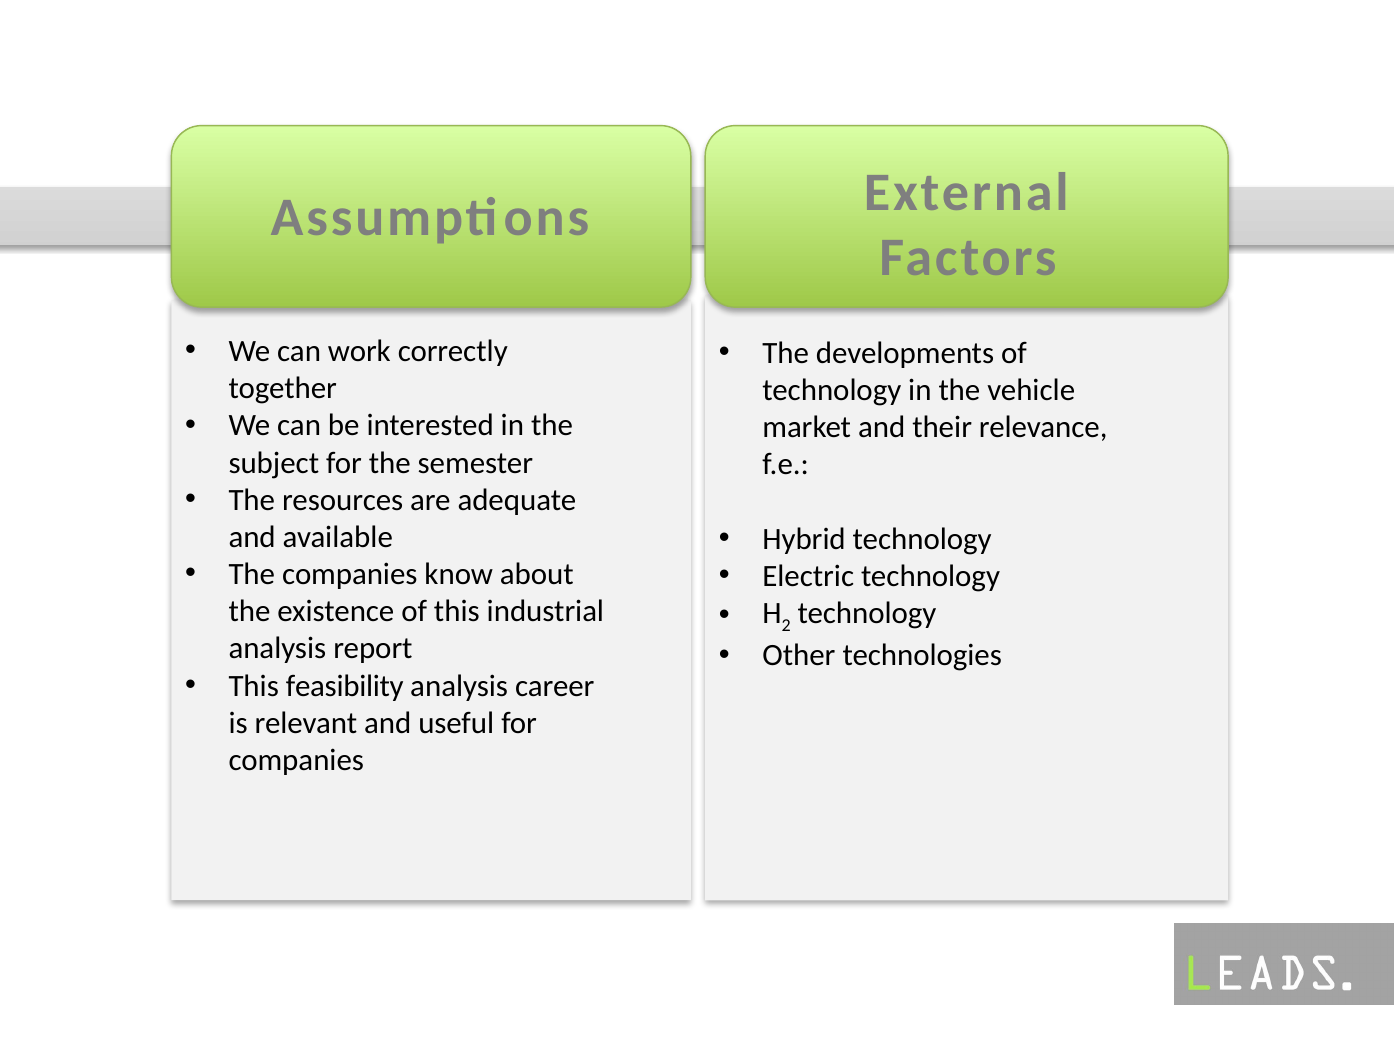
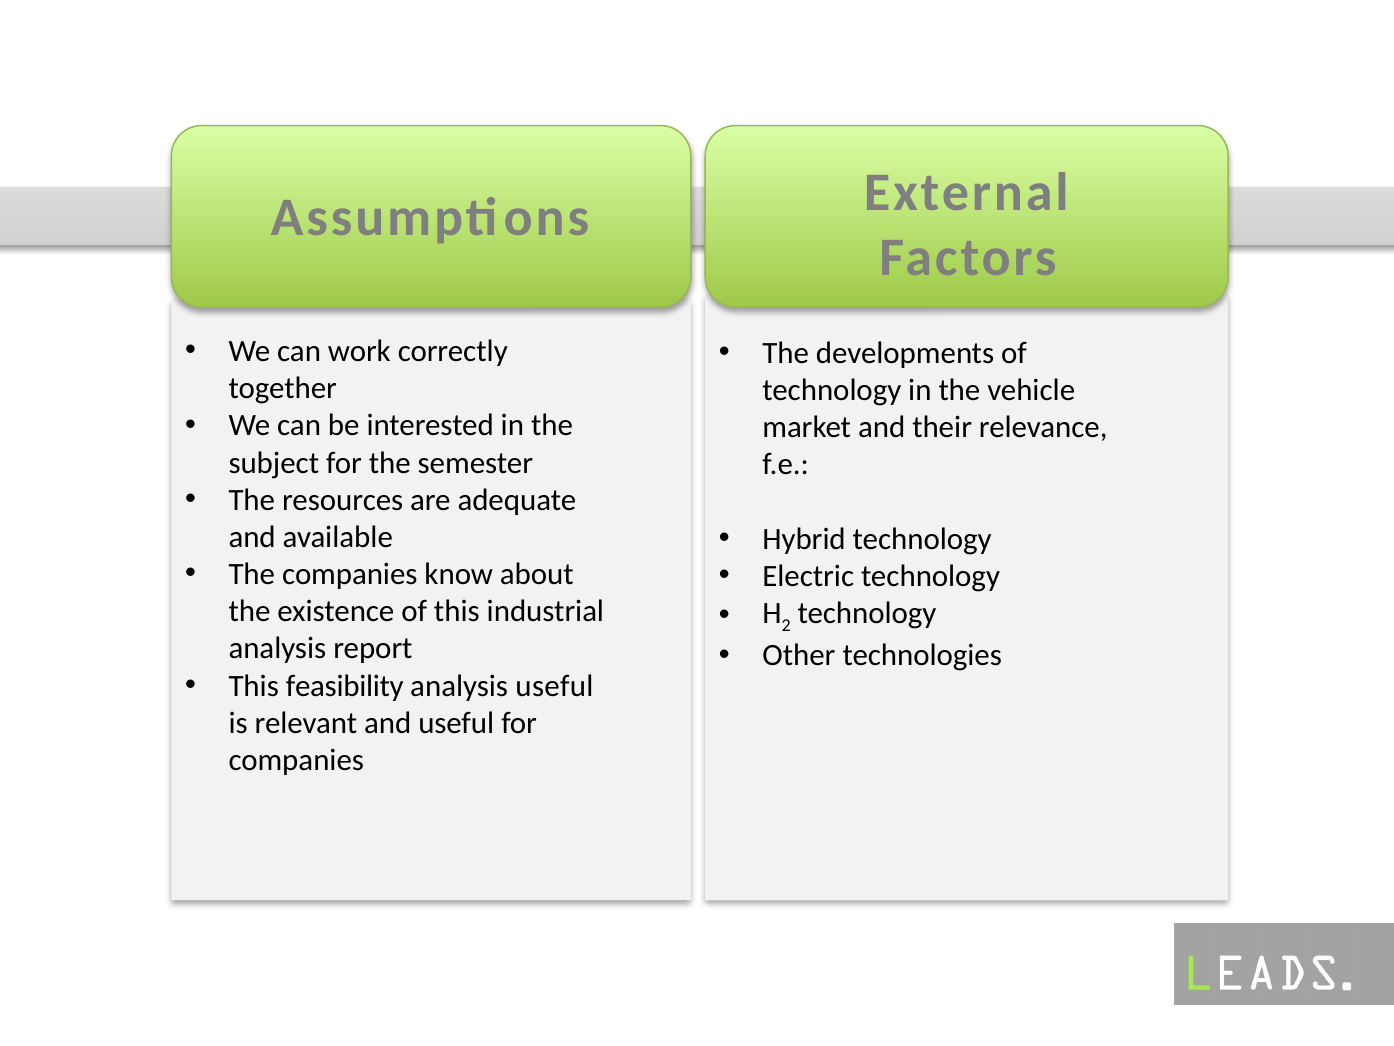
analysis career: career -> useful (554, 686)
